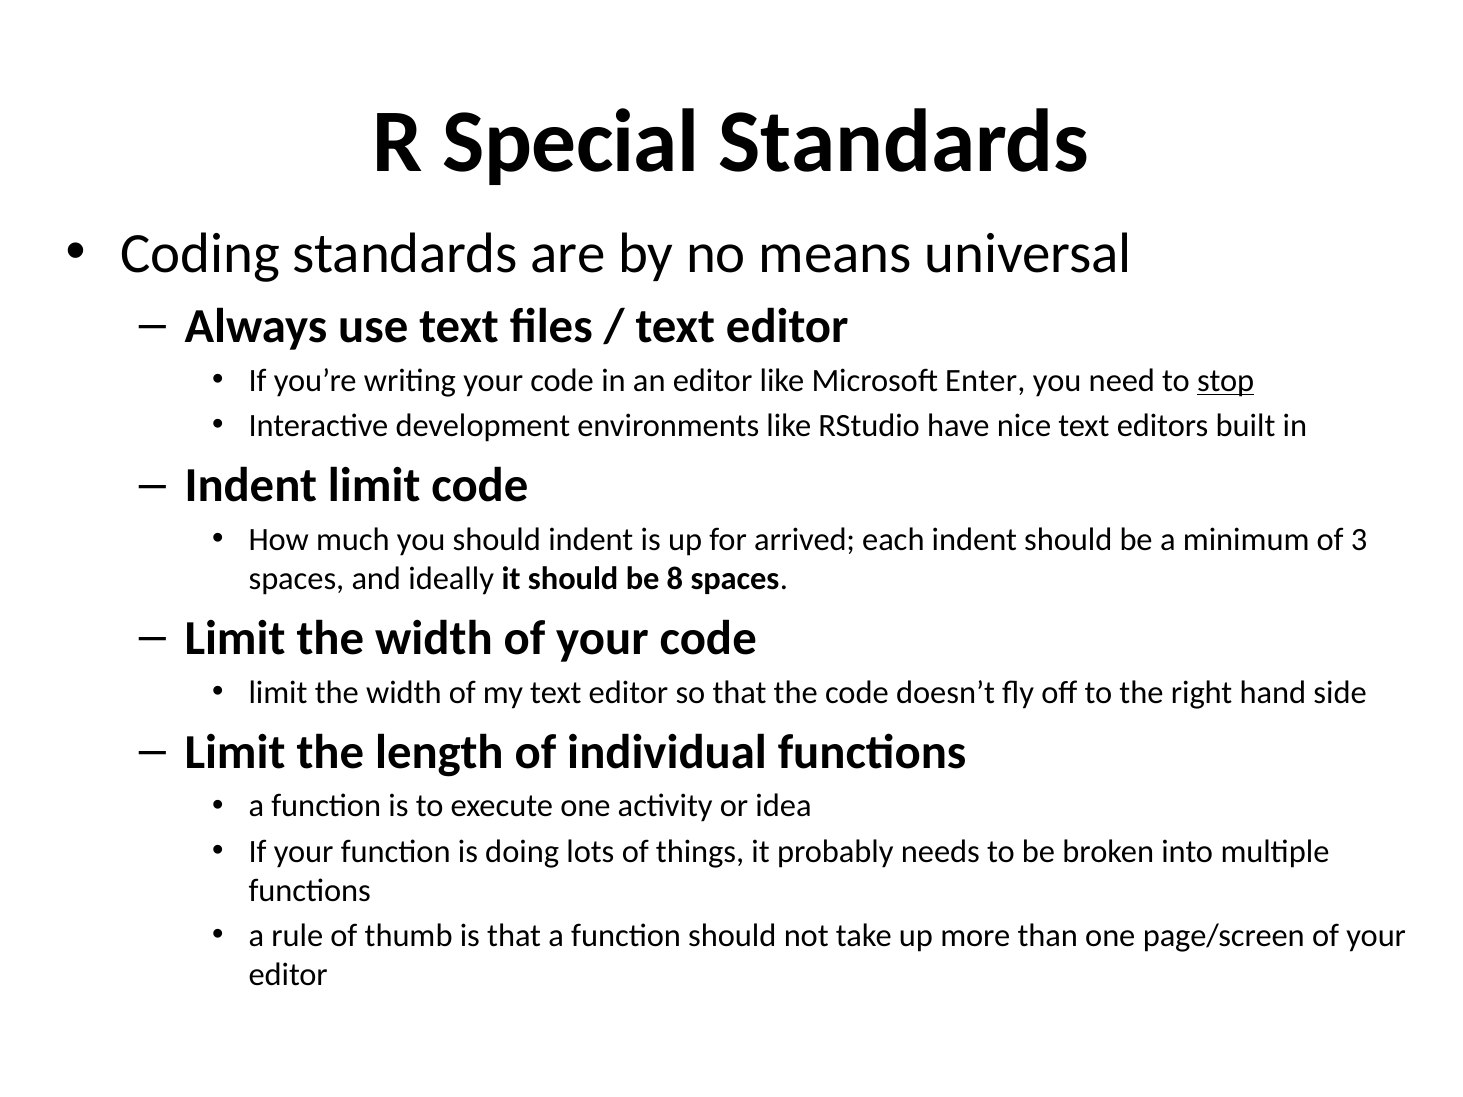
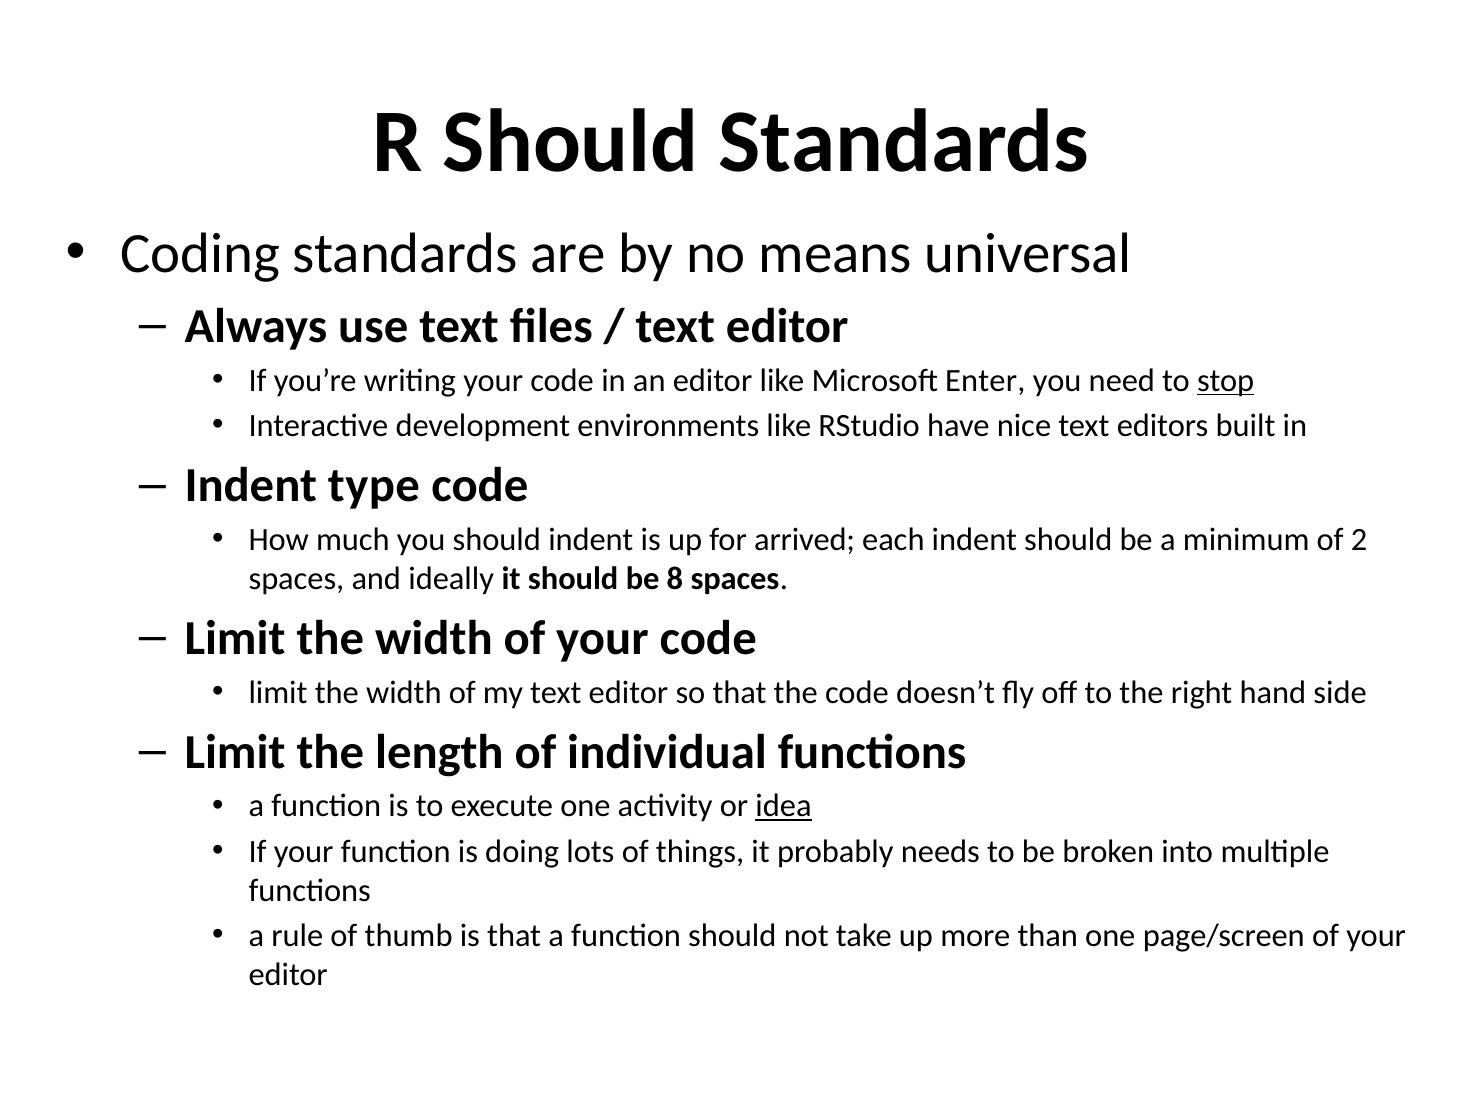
R Special: Special -> Should (571, 142)
Indent limit: limit -> type (374, 486)
3: 3 -> 2 (1359, 540)
idea underline: none -> present (784, 806)
